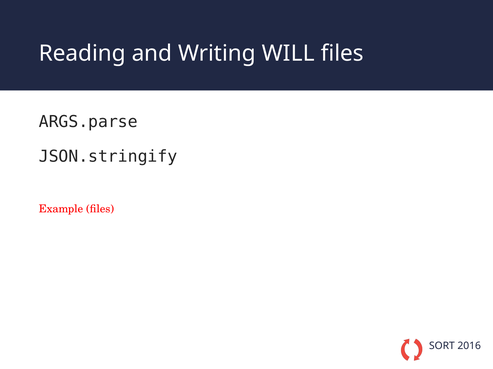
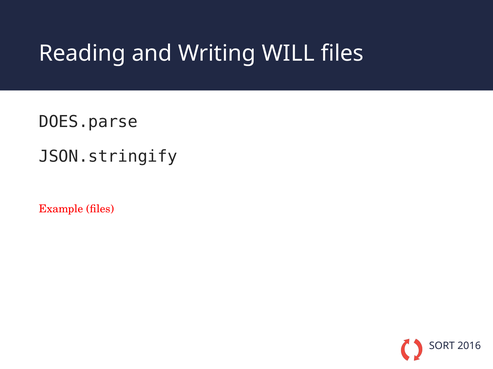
ARGS.parse: ARGS.parse -> DOES.parse (88, 122)
